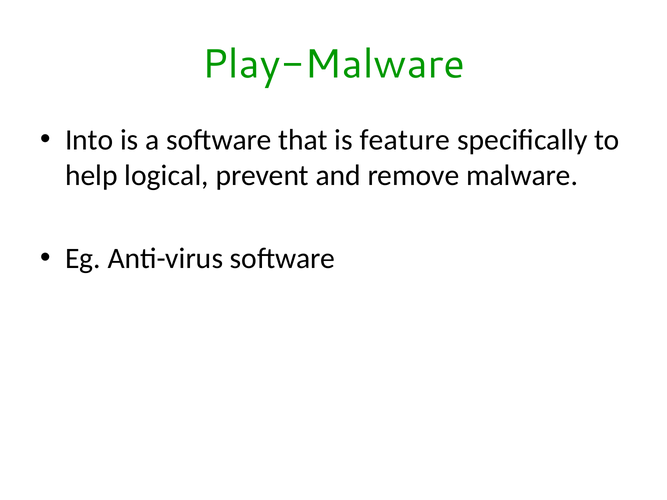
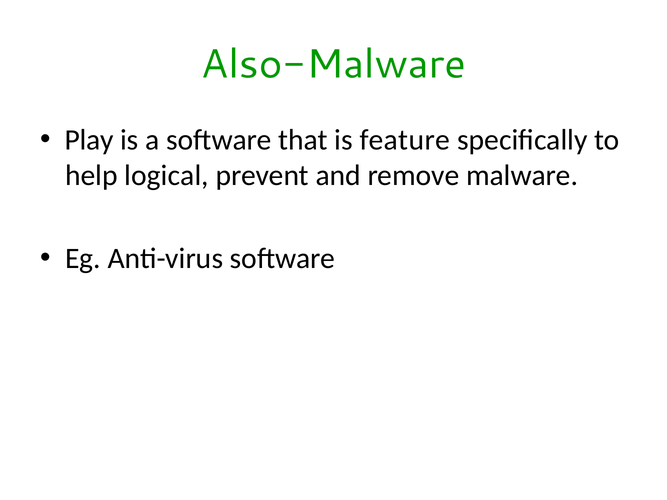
Play-Malware: Play-Malware -> Also-Malware (334, 65)
Into: Into -> Play (89, 140)
